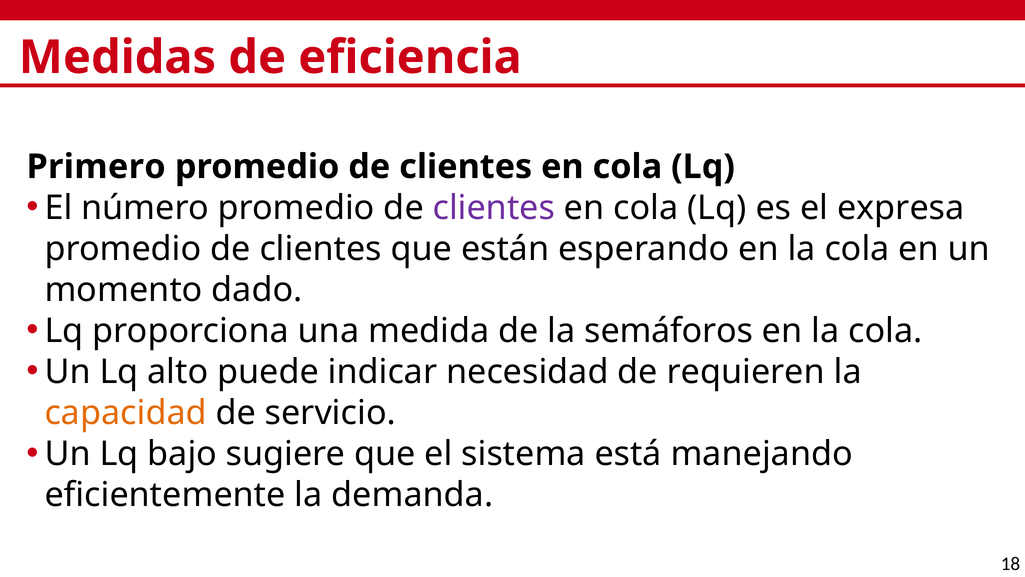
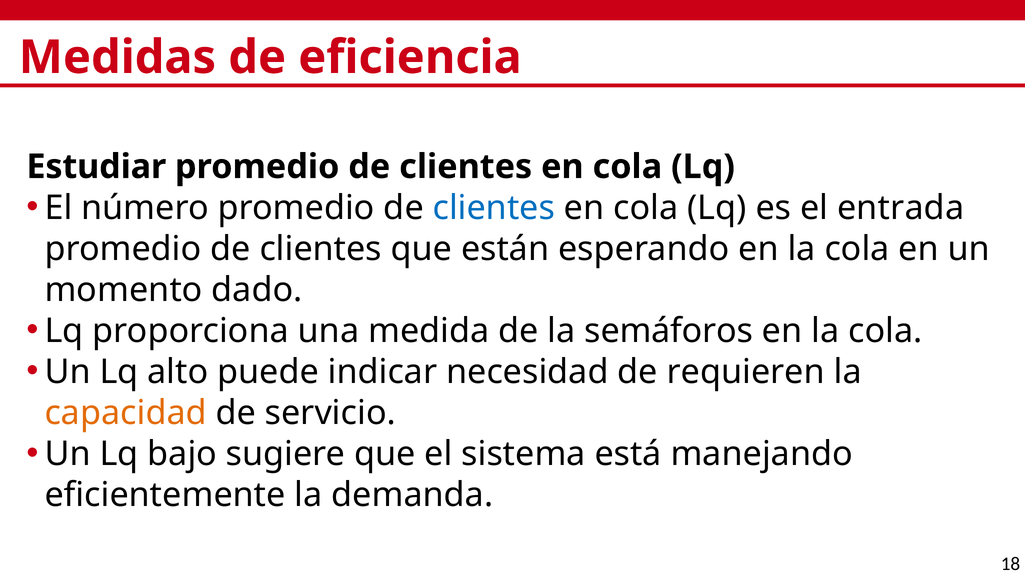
Primero: Primero -> Estudiar (96, 167)
clientes colour: purple -> blue (494, 208)
expresa: expresa -> entrada (901, 208)
